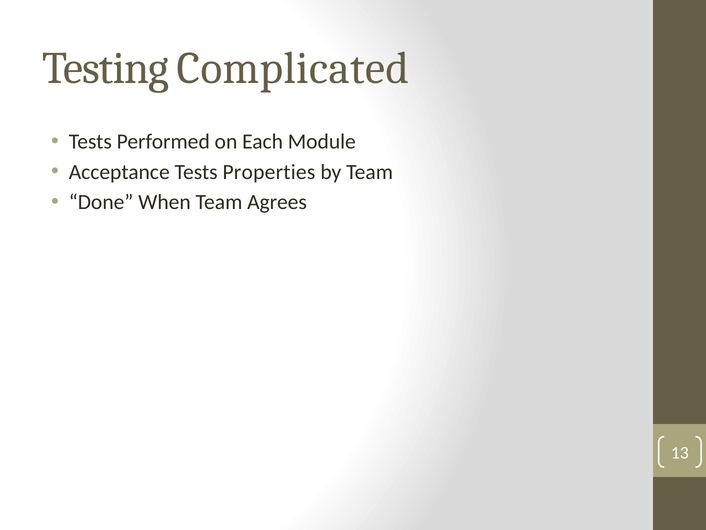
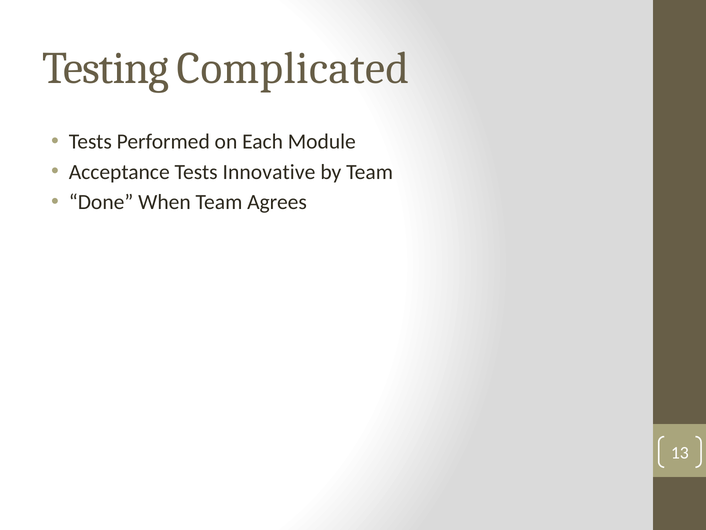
Properties: Properties -> Innovative (269, 172)
